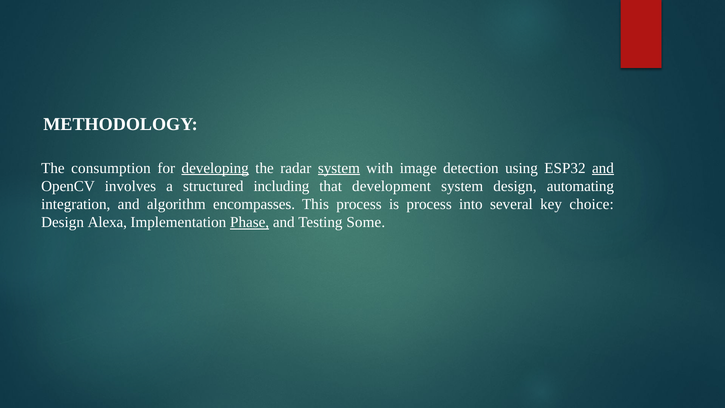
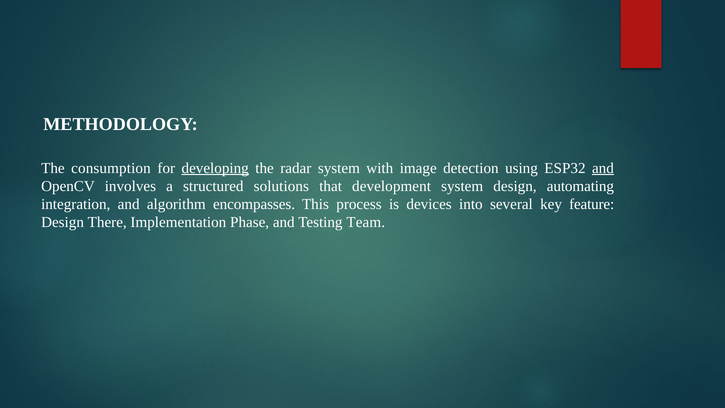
system underline: present -> none (339, 168)
including: including -> solutions (281, 186)
is process: process -> devices (429, 204)
choice: choice -> feature (592, 204)
Alexa: Alexa -> There (107, 222)
Phase underline: present -> none (250, 222)
Some: Some -> Team (366, 222)
